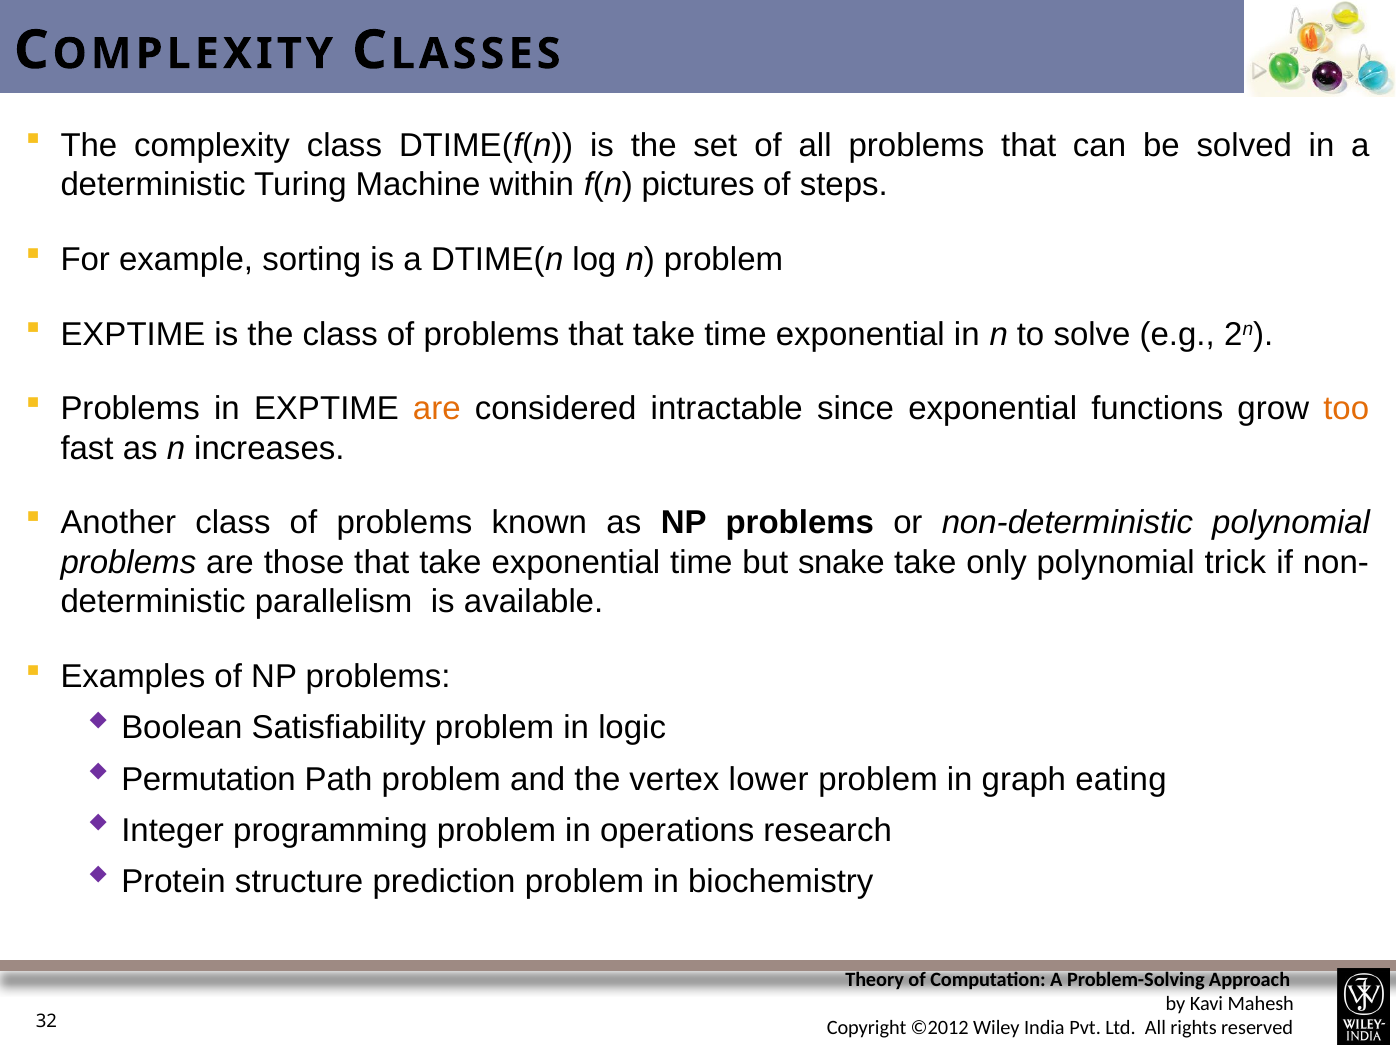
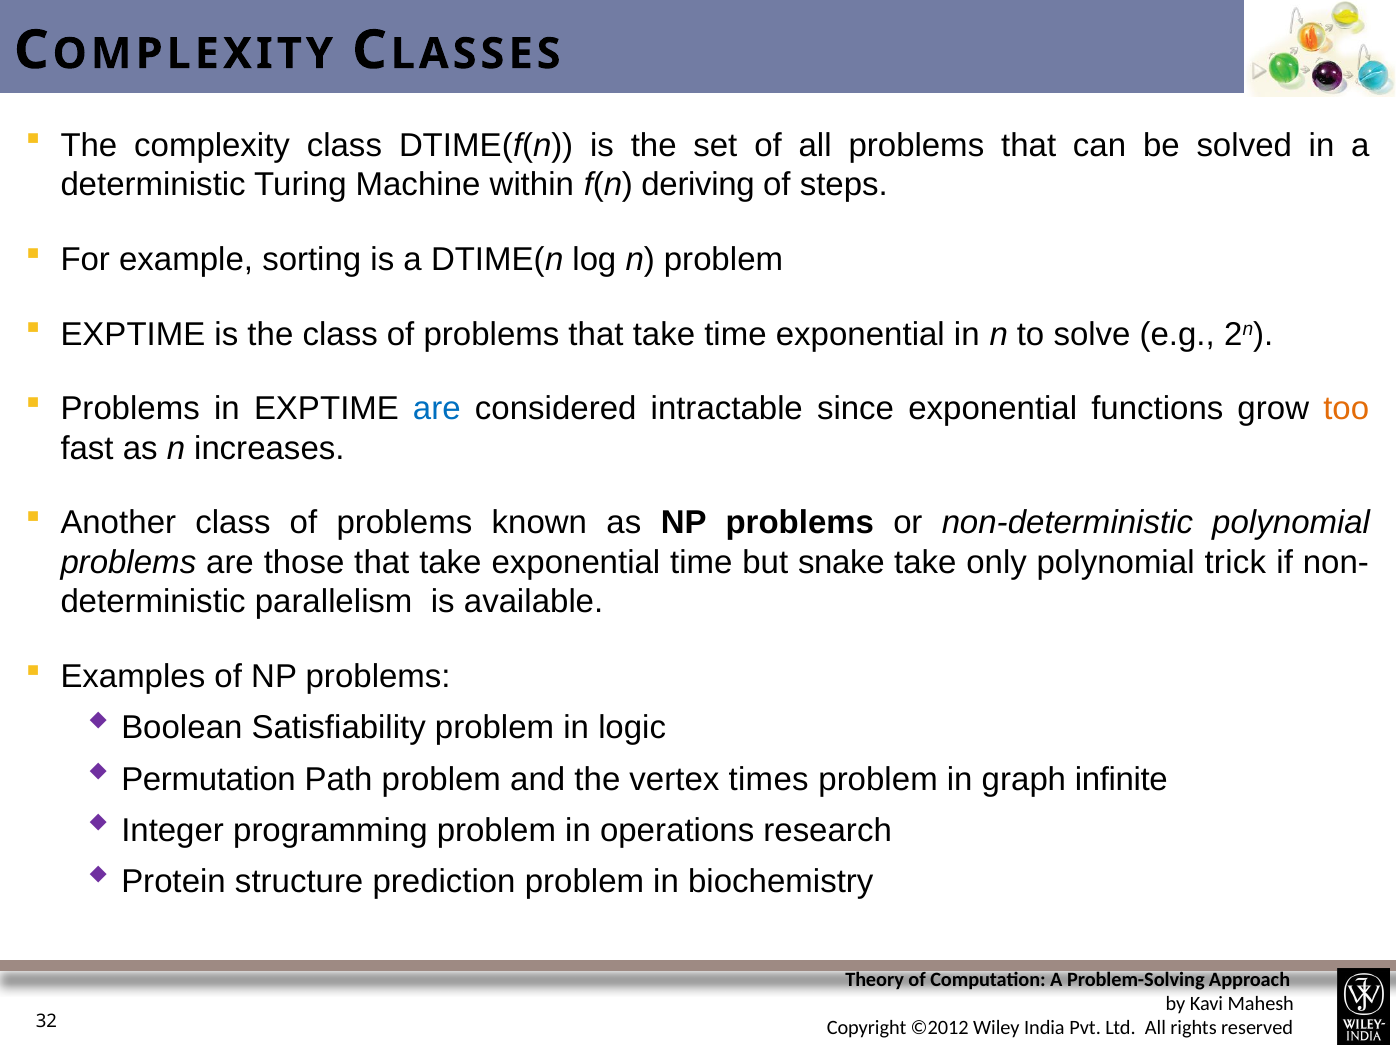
pictures: pictures -> deriving (698, 185)
are colour: orange -> blue (437, 409)
lower: lower -> times (769, 779)
eating: eating -> infinite (1121, 779)
